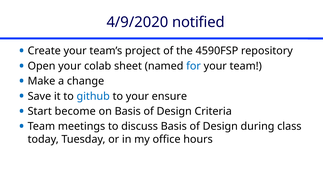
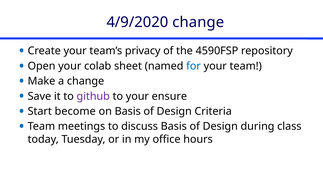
4/9/2020 notified: notified -> change (198, 22)
project: project -> privacy (143, 51)
github colour: blue -> purple (93, 96)
